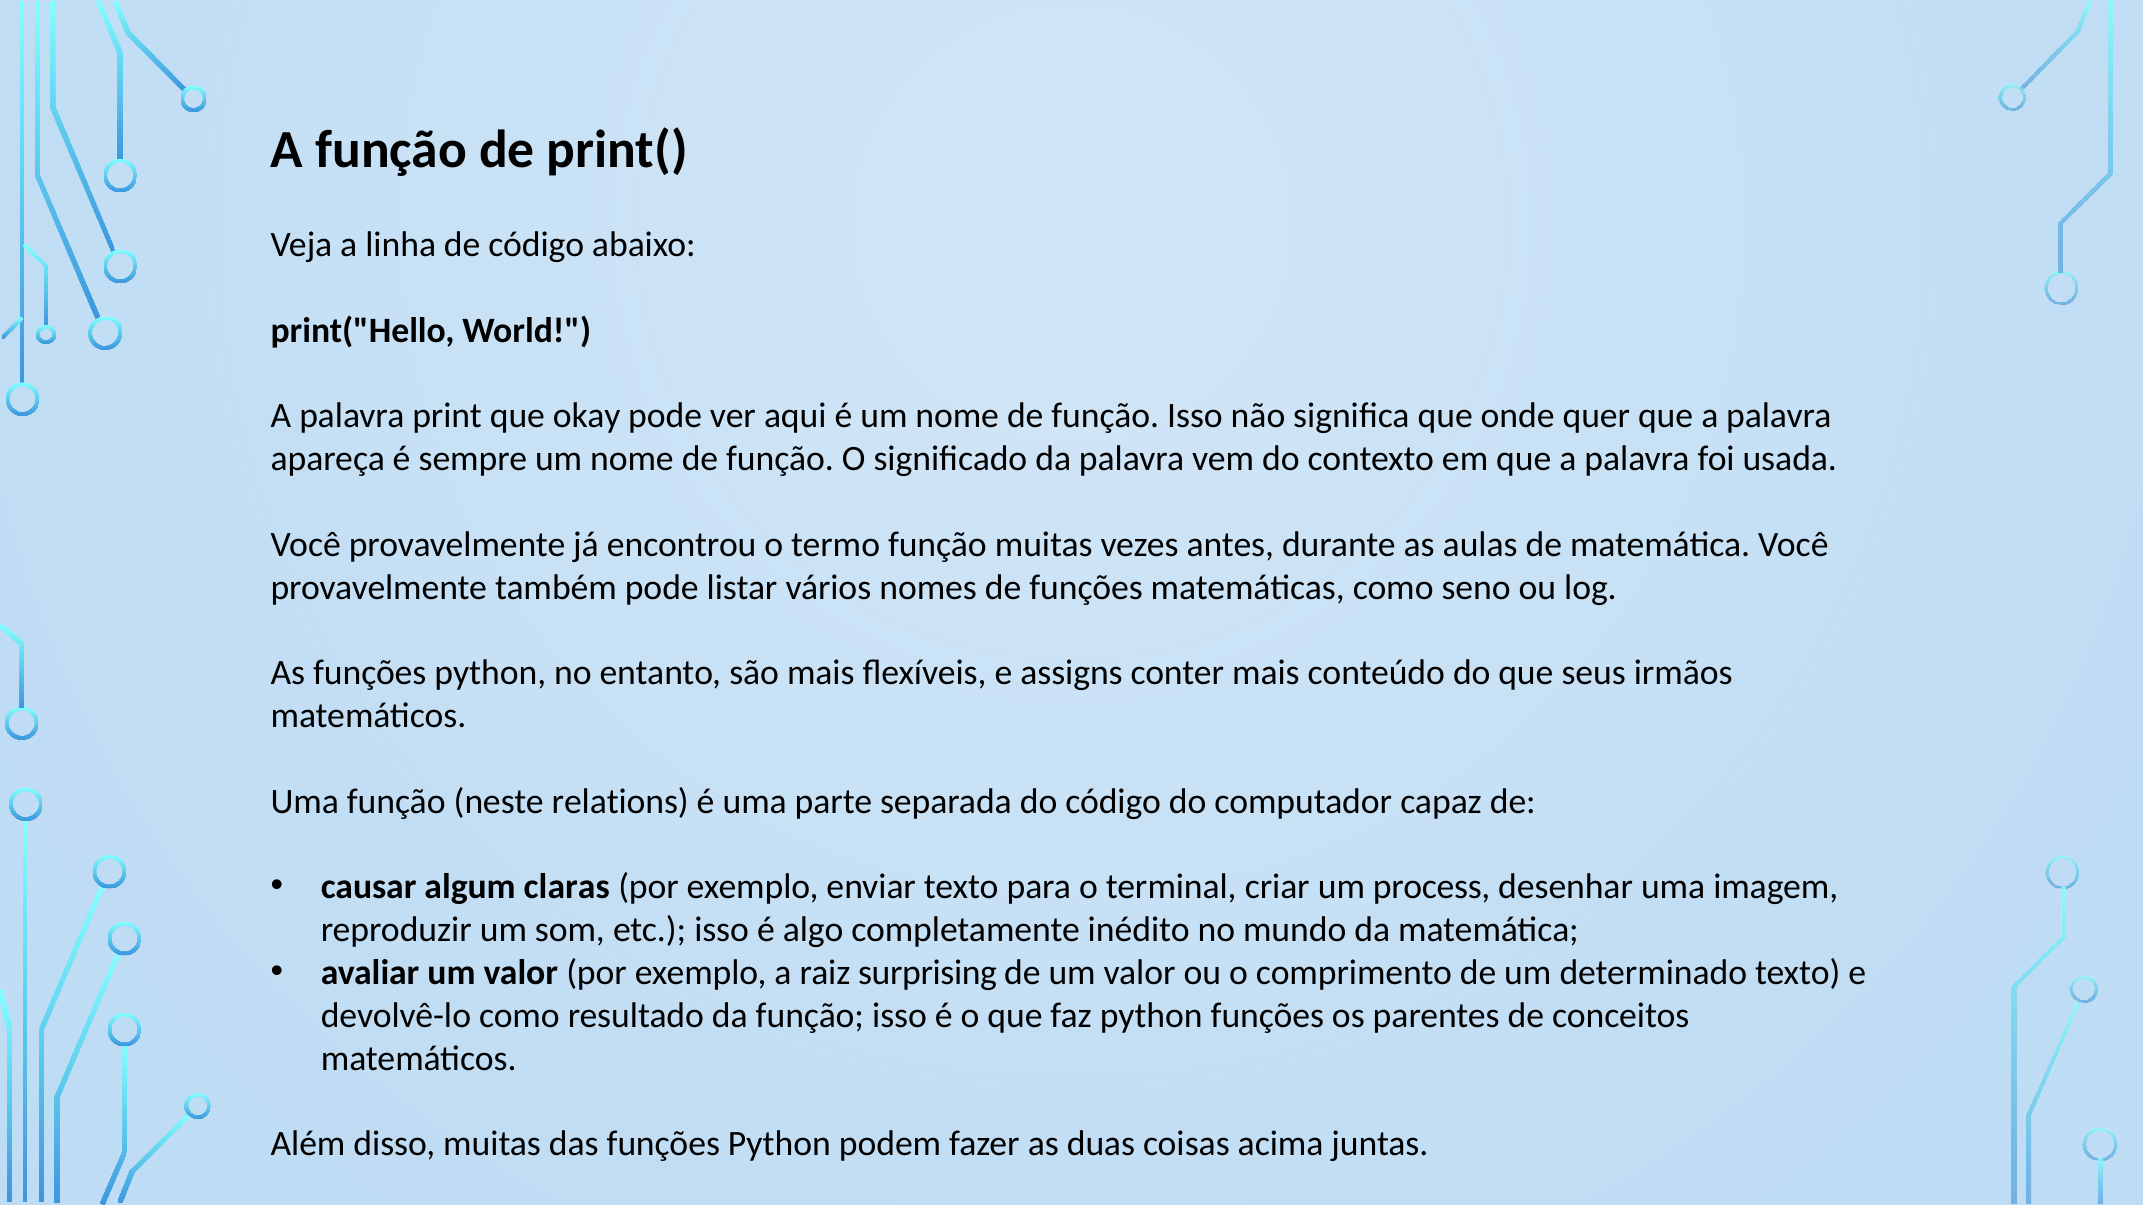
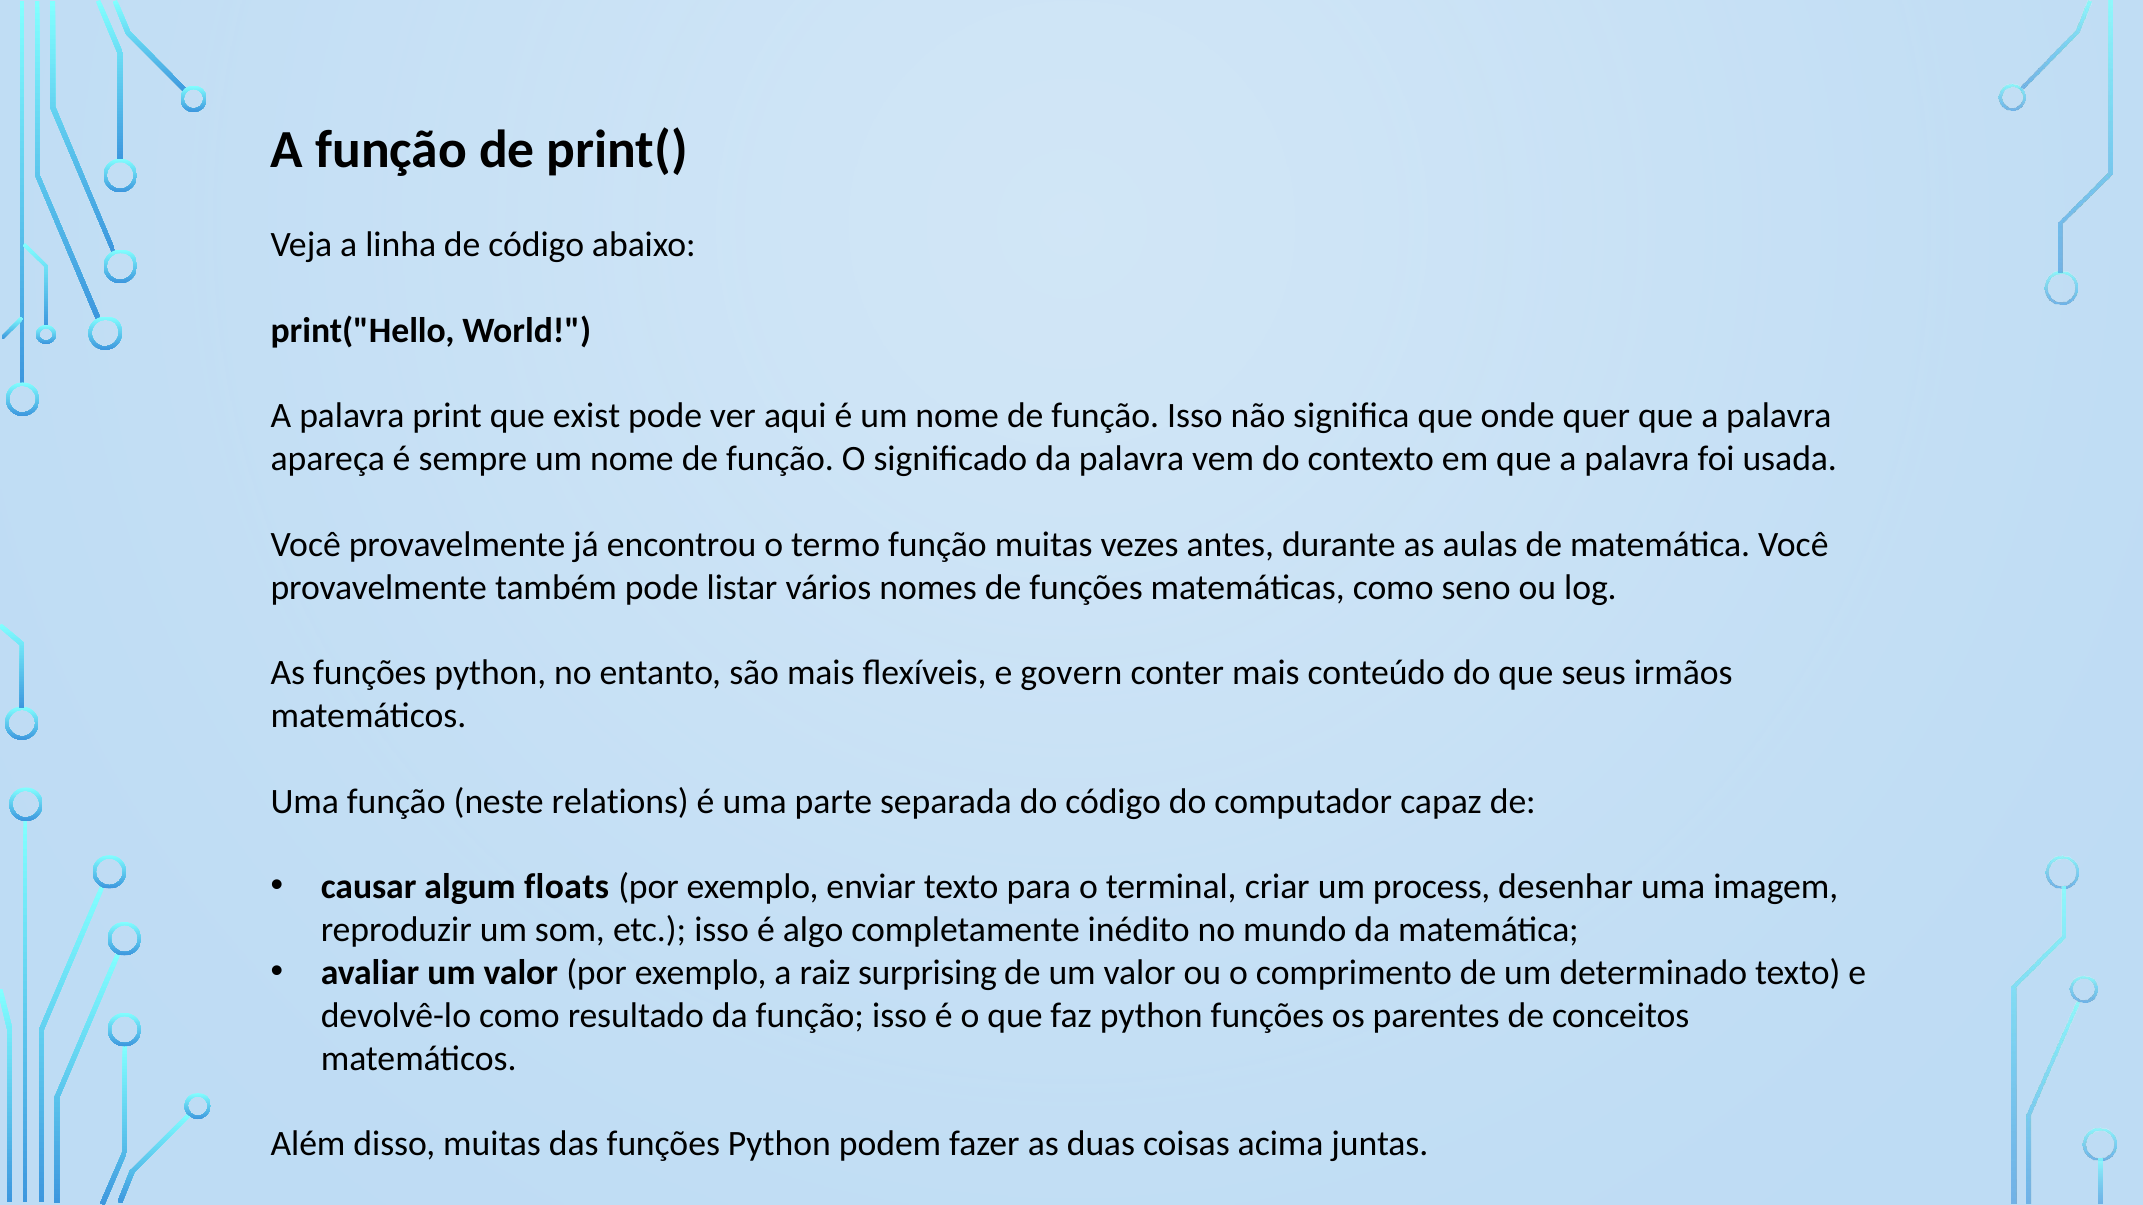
okay: okay -> exist (587, 416)
assigns: assigns -> govern (1071, 673)
claras: claras -> floats (567, 887)
